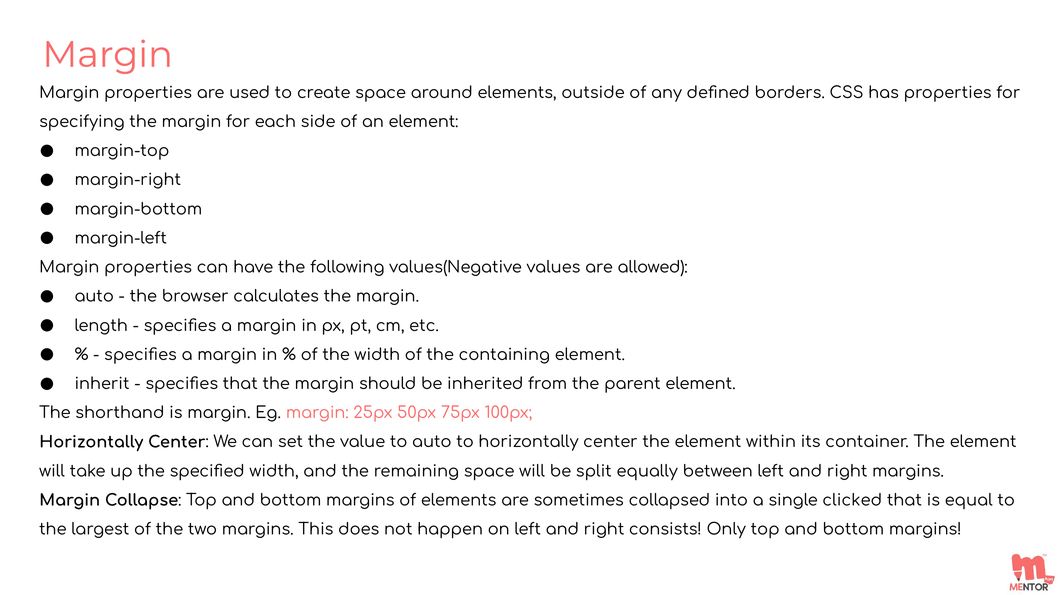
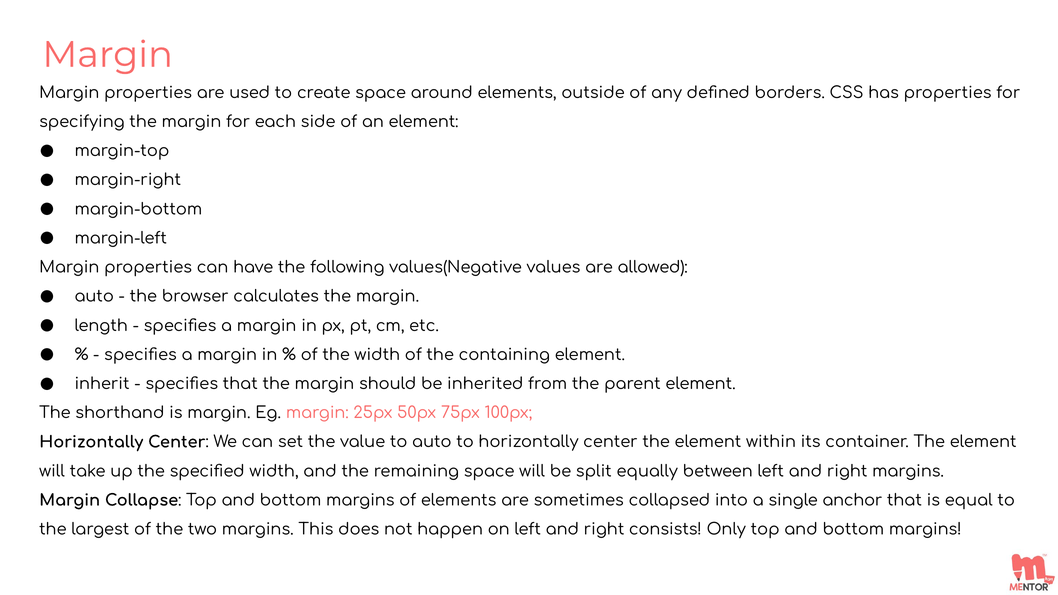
clicked: clicked -> anchor (852, 500)
